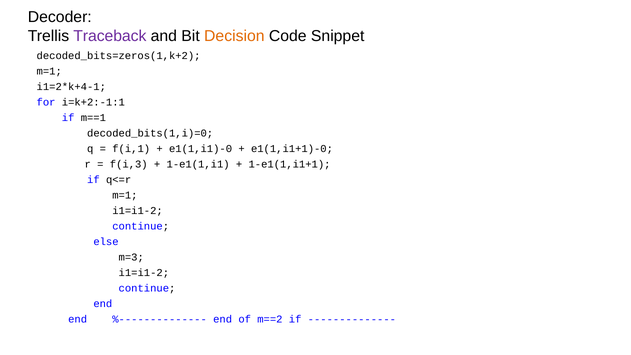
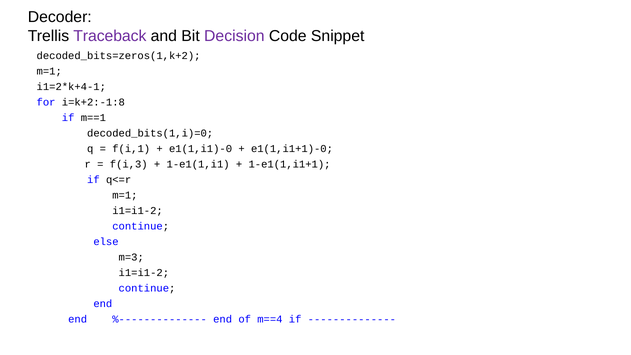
Decision colour: orange -> purple (234, 36)
i=k+2:-1:1: i=k+2:-1:1 -> i=k+2:-1:8 (93, 102)
m==2: m==2 -> m==4 (270, 319)
